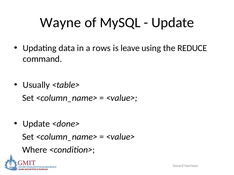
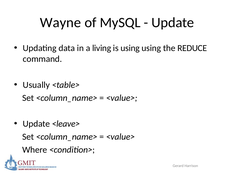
rows: rows -> living (102, 48)
is leave: leave -> using (130, 48)
<done>: <done> -> <leave> (66, 124)
